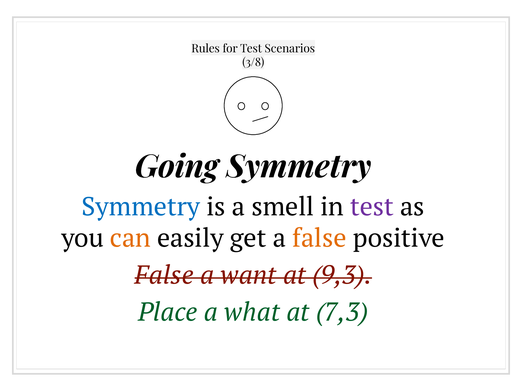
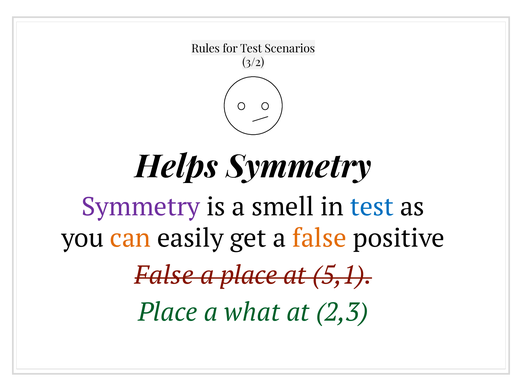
3/8: 3/8 -> 3/2 (253, 63)
Going: Going -> Helps (176, 167)
Symmetry colour: blue -> purple (141, 207)
test colour: purple -> blue (372, 207)
a want: want -> place (249, 276)
9,3: 9,3 -> 5,1 (342, 276)
7,3: 7,3 -> 2,3 (342, 313)
